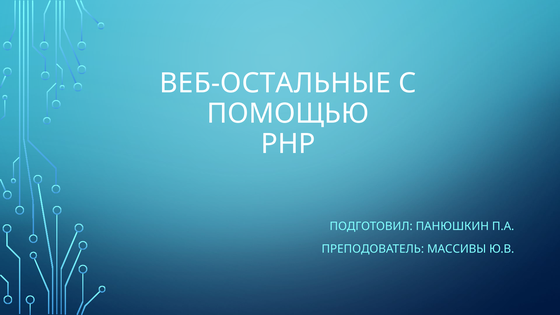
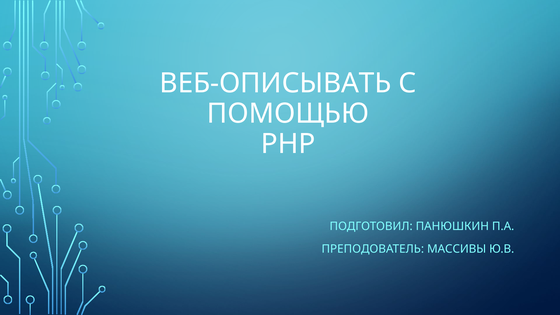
ВЕБ-ОСТАЛЬНЫЕ: ВЕБ-ОСТАЛЬНЫЕ -> ВЕБ-ОПИСЫВАТЬ (275, 83)
